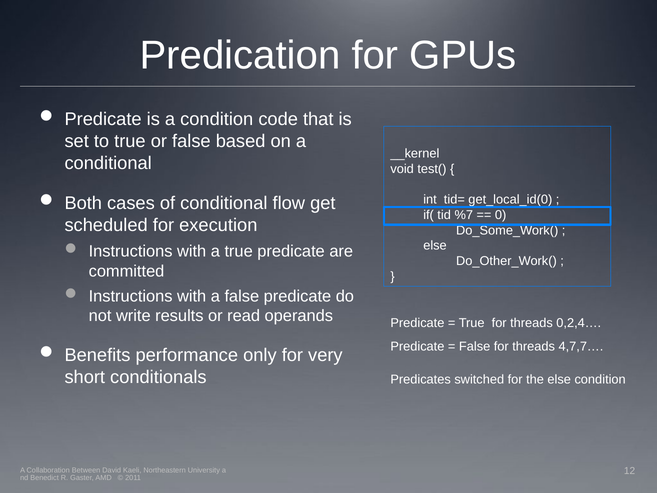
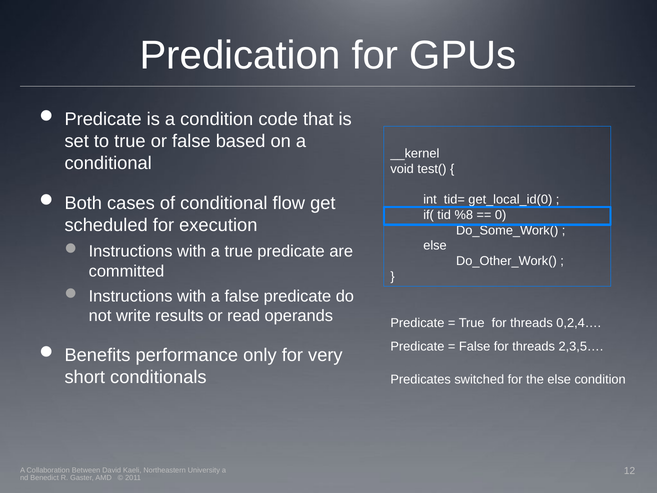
%7: %7 -> %8 (464, 215)
4,7,7…: 4,7,7… -> 2,3,5… (581, 346)
